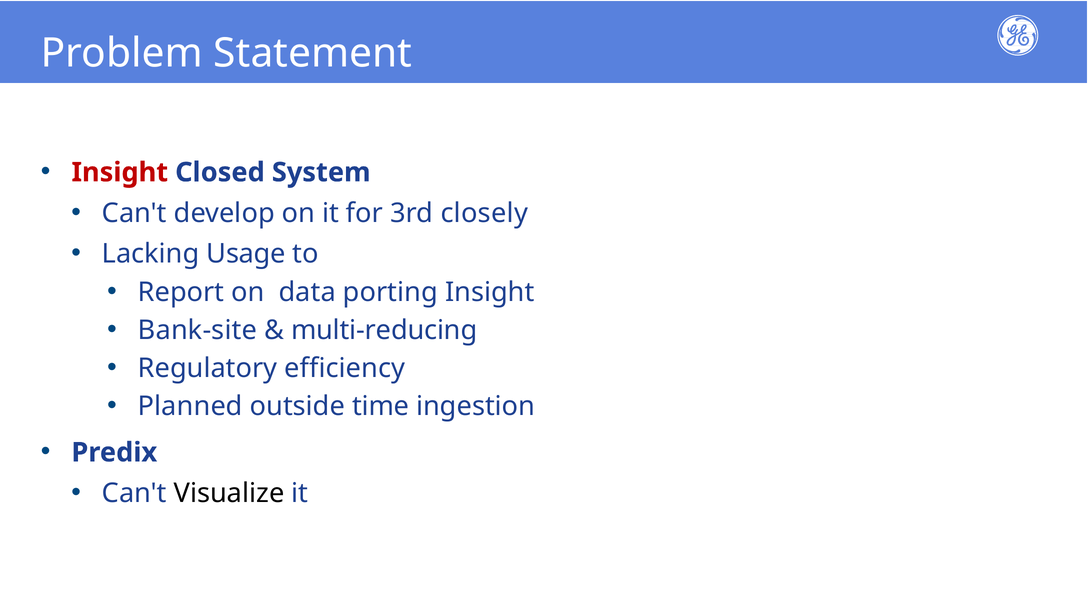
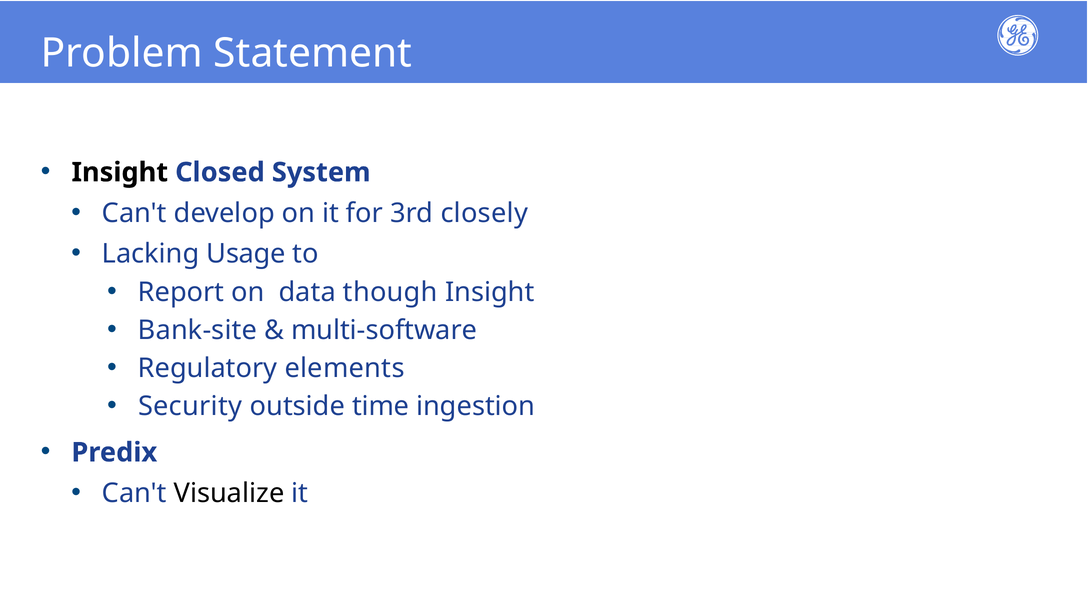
Insight colour: red -> black (120, 172)
porting: porting -> though (390, 292)
multi-reducing: multi-reducing -> multi-software (384, 330)
efficiency: efficiency -> elements (345, 368)
Planned: Planned -> Security (190, 406)
